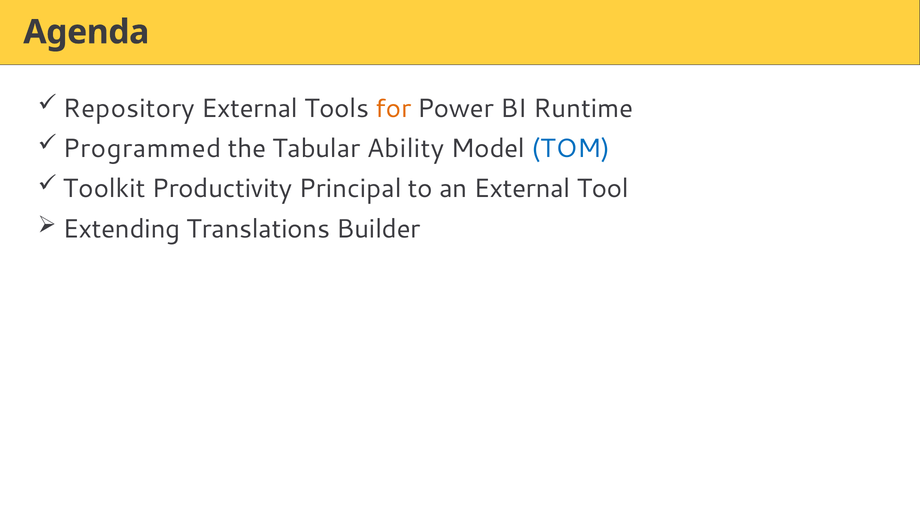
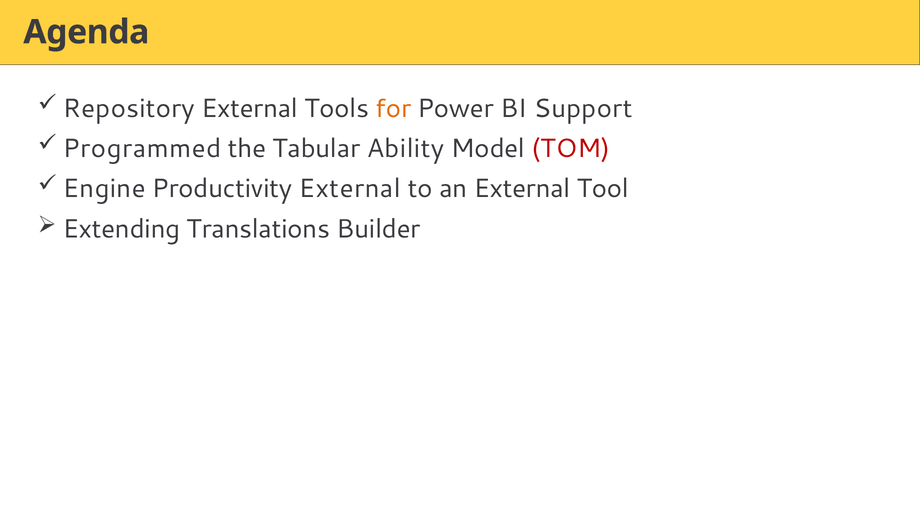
Runtime: Runtime -> Support (583, 108)
TOM colour: blue -> red (571, 148)
Toolkit: Toolkit -> Engine (104, 189)
Productivity Principal: Principal -> External (350, 189)
